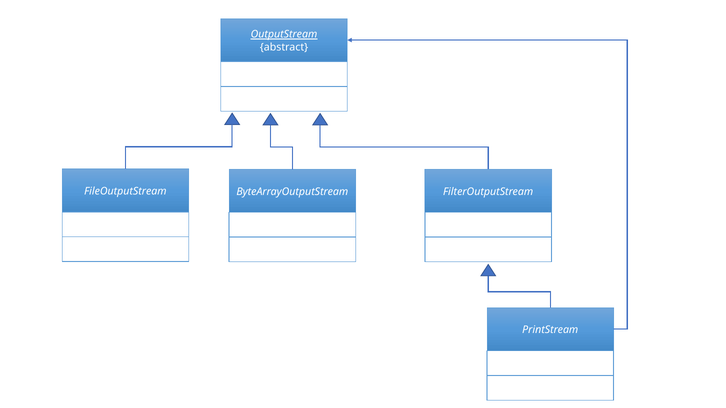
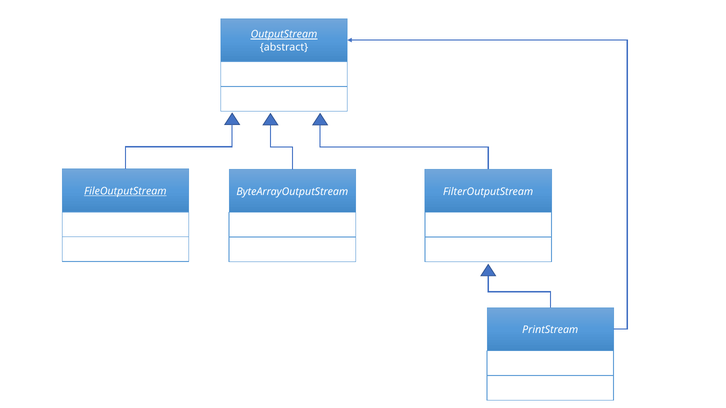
FileOutputStream underline: none -> present (125, 191)
